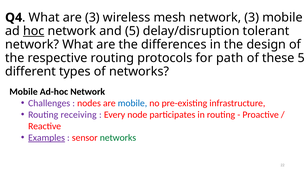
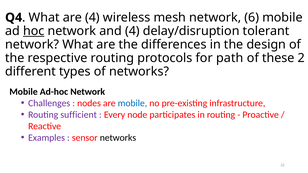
are 3: 3 -> 4 (92, 18)
network 3: 3 -> 6 (252, 18)
and 5: 5 -> 4 (132, 31)
these 5: 5 -> 2 (301, 58)
receiving: receiving -> sufficient (79, 115)
Examples underline: present -> none (47, 138)
networks colour: green -> black (118, 138)
